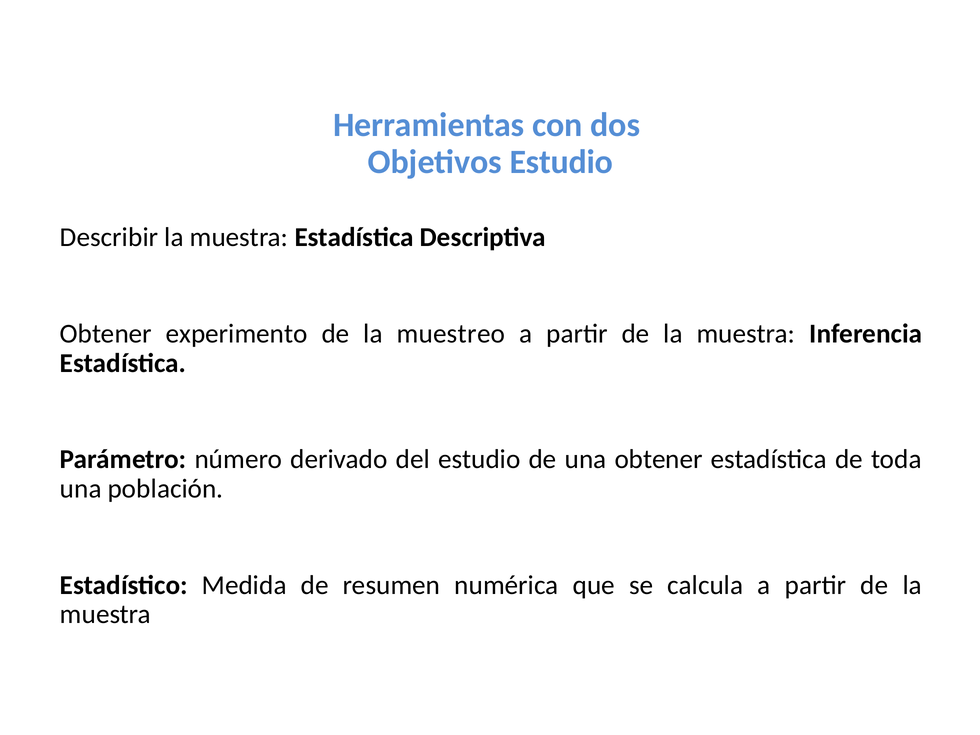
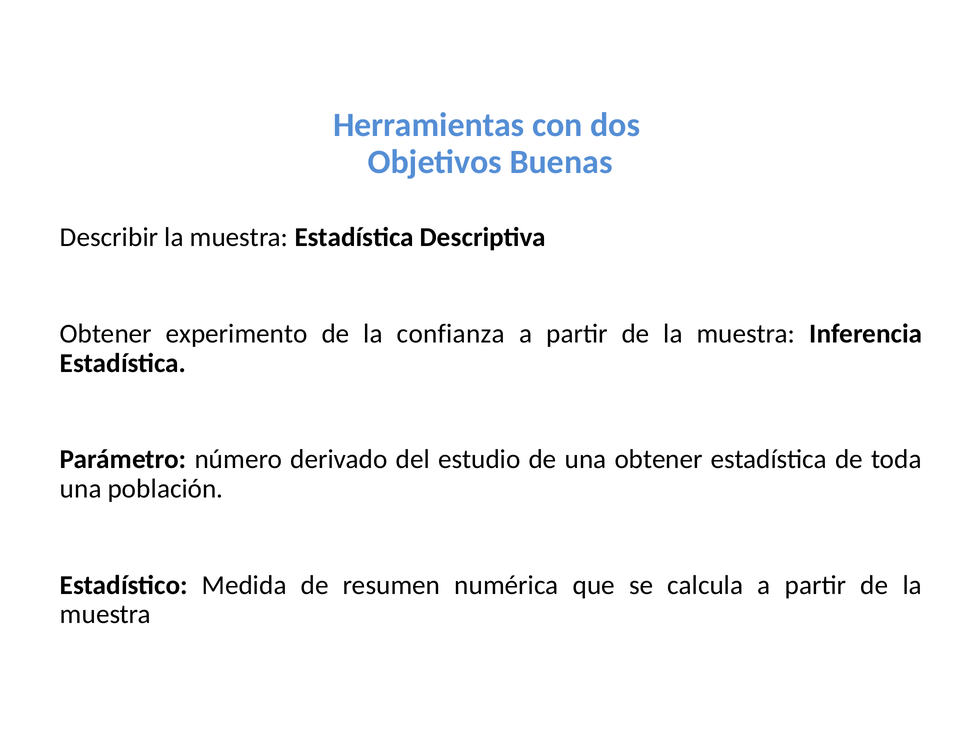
Objetivos Estudio: Estudio -> Buenas (561, 162)
muestreo: muestreo -> confianza (451, 334)
